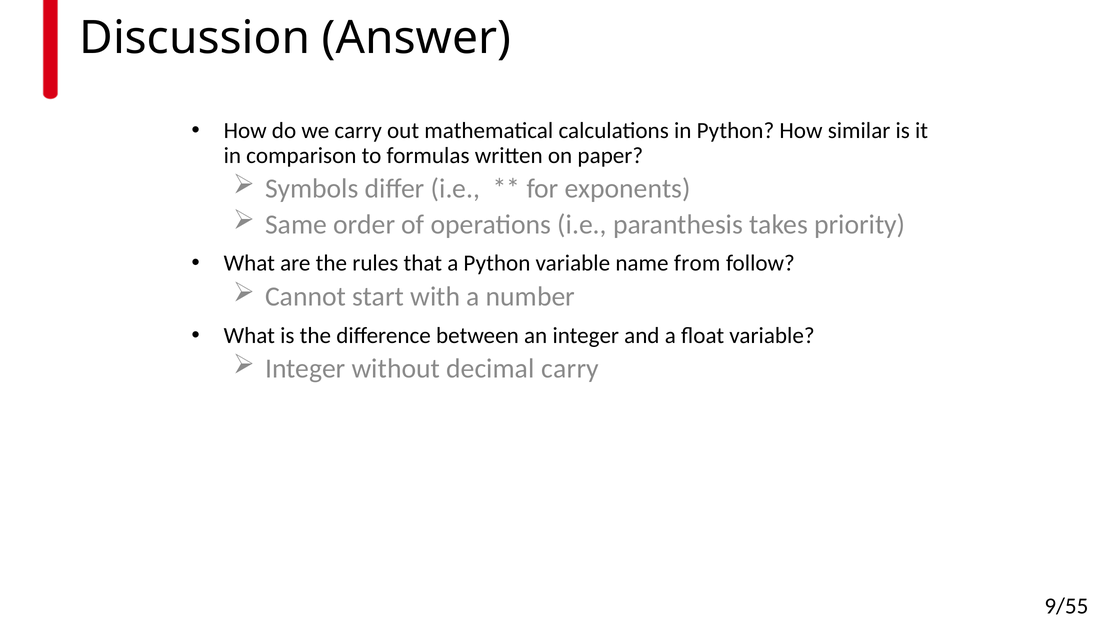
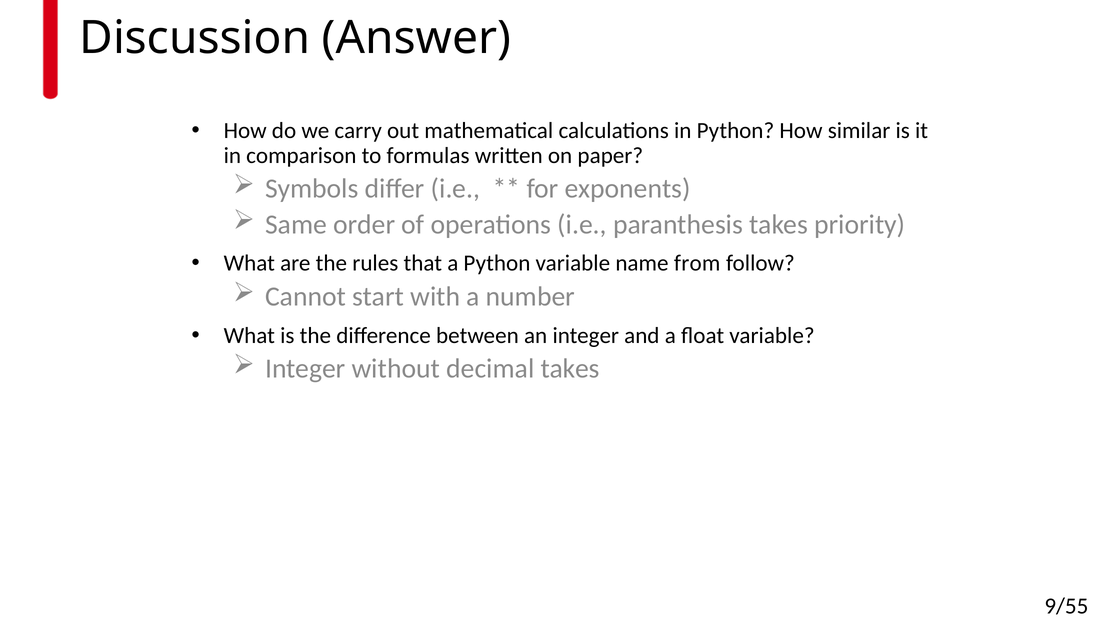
decimal carry: carry -> takes (570, 369)
